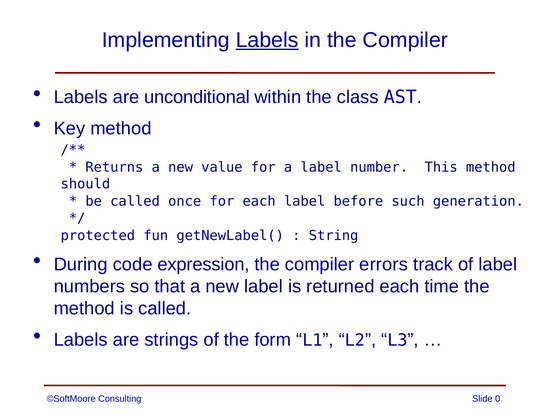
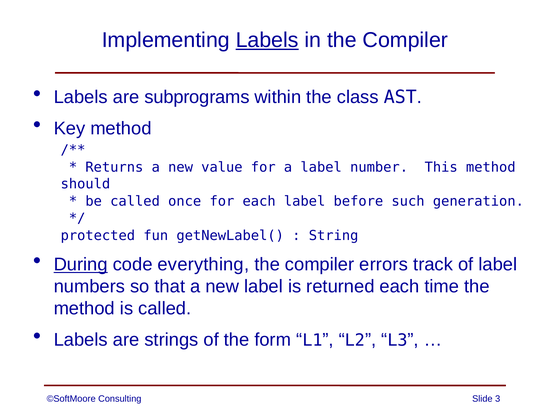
unconditional: unconditional -> subprograms (197, 97)
During underline: none -> present (81, 264)
expression: expression -> everything (203, 264)
0: 0 -> 3 (498, 398)
